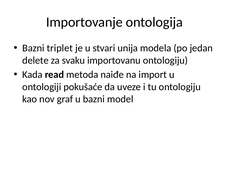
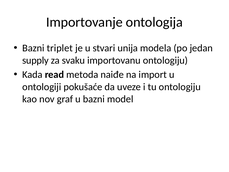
delete: delete -> supply (35, 60)
